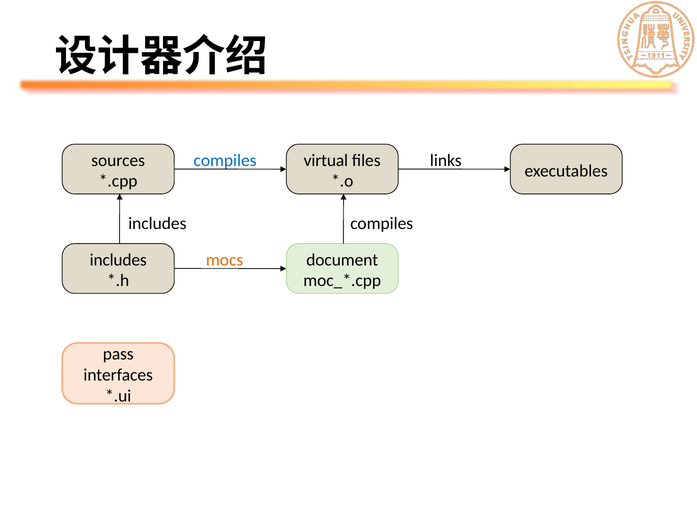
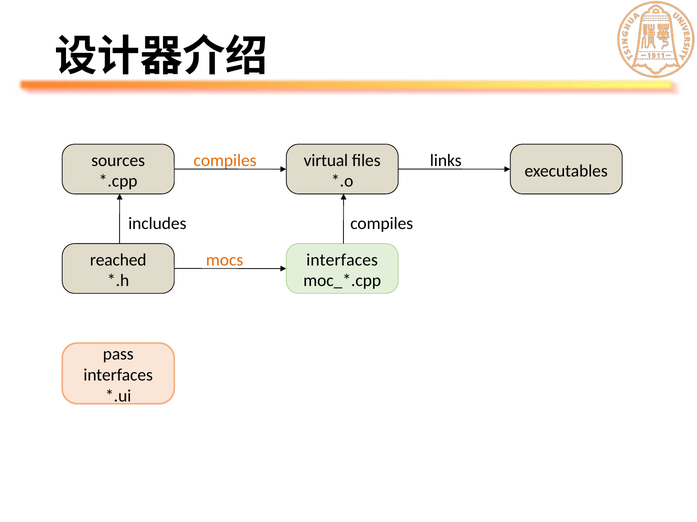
compiles colour: blue -> orange (225, 161)
includes: includes -> reached (118, 260)
document: document -> interfaces (342, 260)
